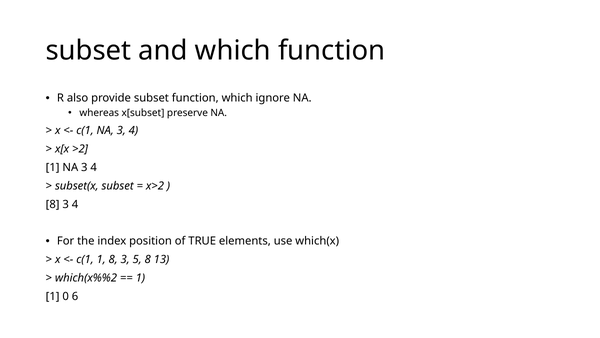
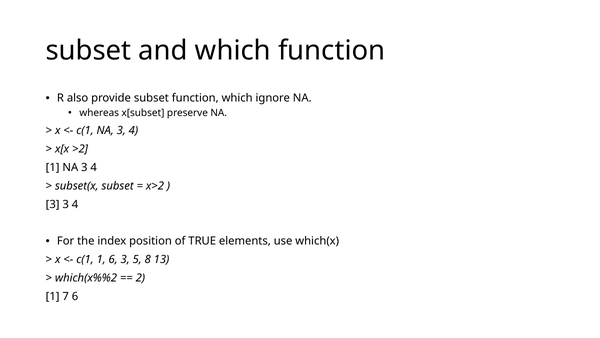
8: 8 -> 3 (53, 204)
1 8: 8 -> 6 (113, 259)
1: 1 -> 2 (140, 278)
0: 0 -> 7 (66, 296)
